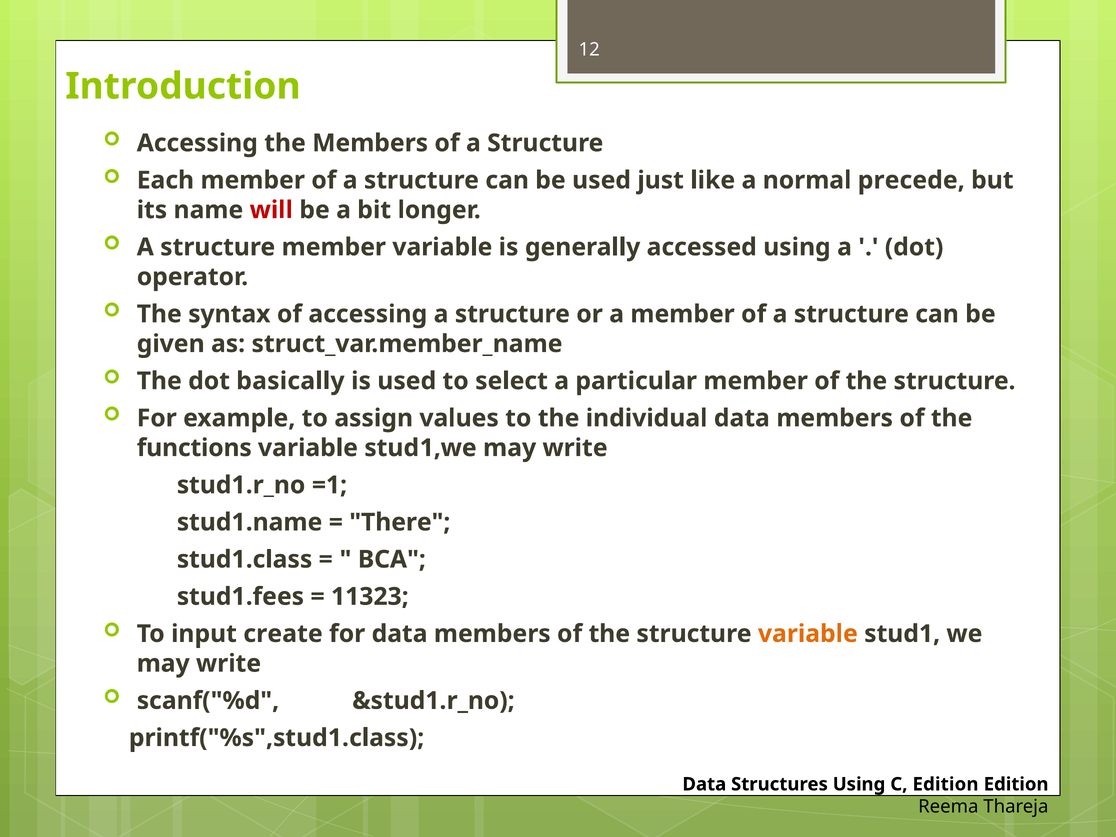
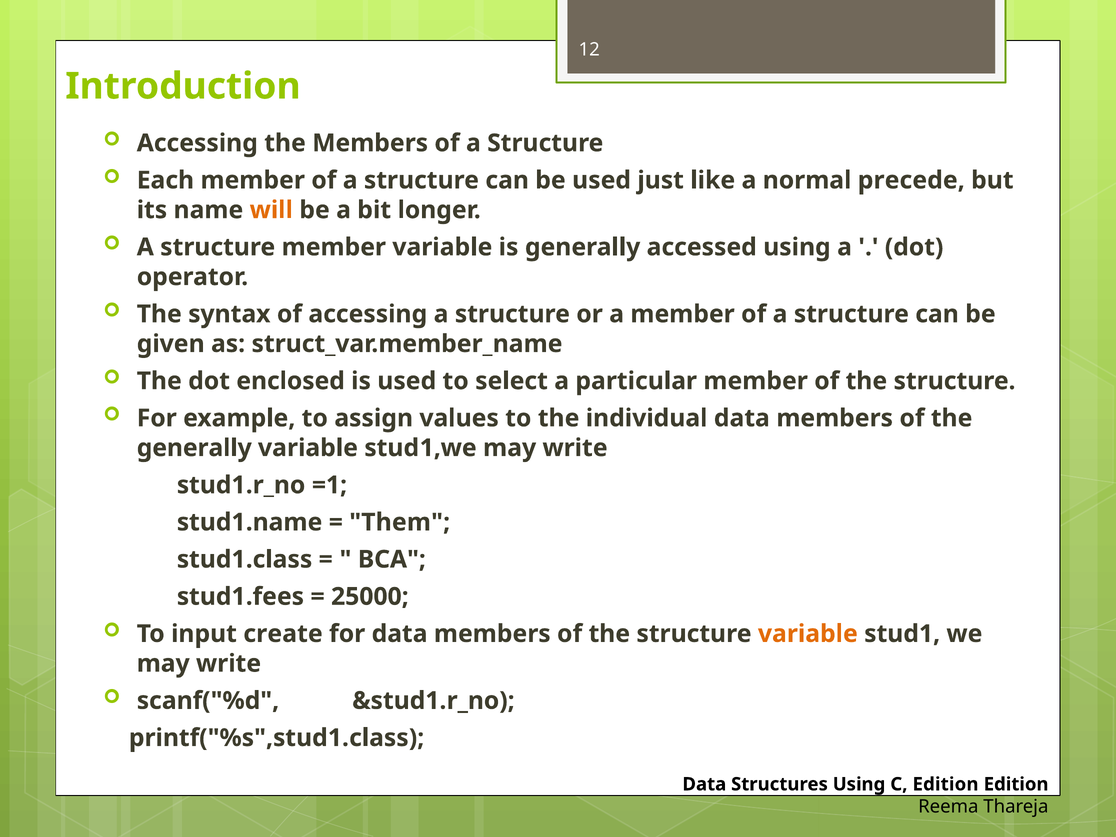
will colour: red -> orange (271, 210)
basically: basically -> enclosed (291, 381)
functions: functions -> generally (194, 448)
There: There -> Them (400, 522)
11323: 11323 -> 25000 (370, 597)
